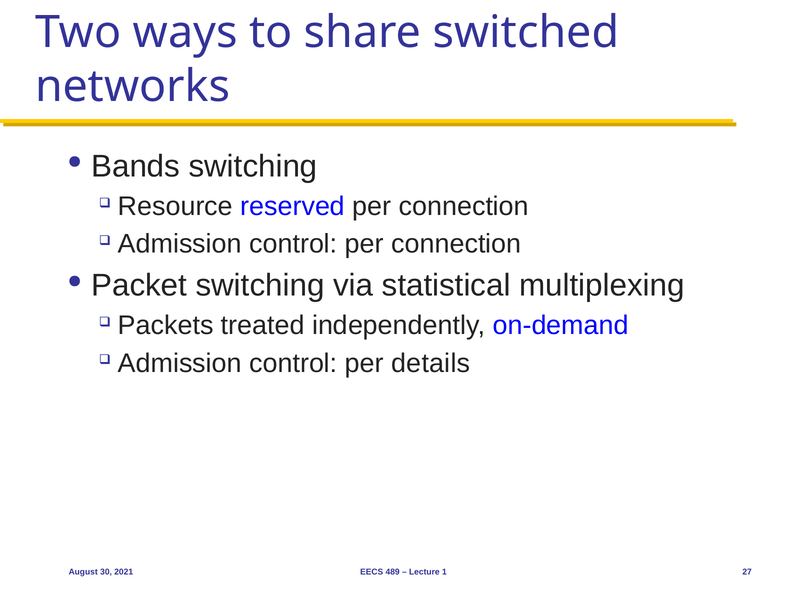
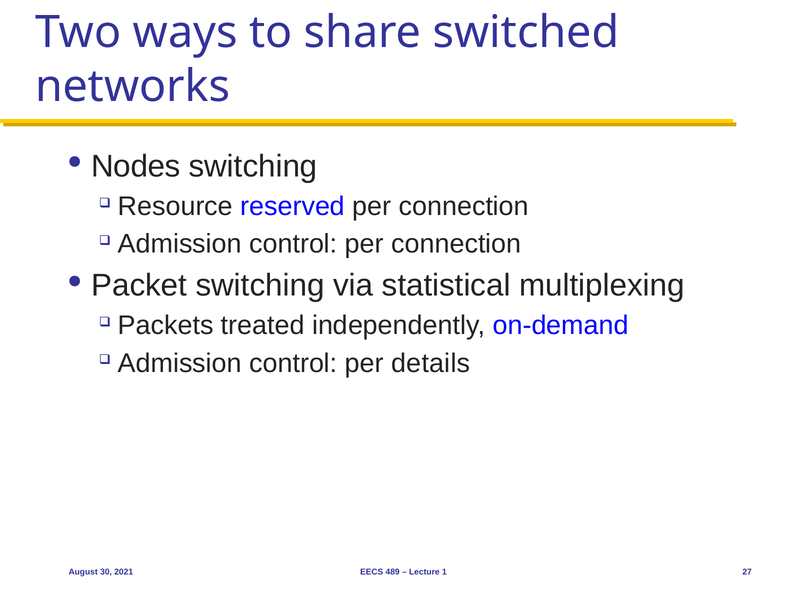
Bands: Bands -> Nodes (136, 166)
